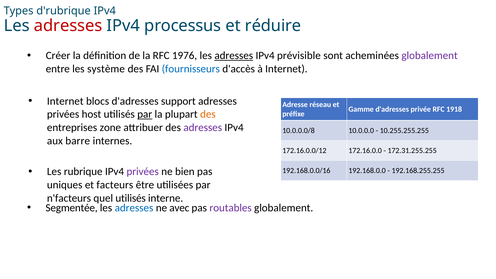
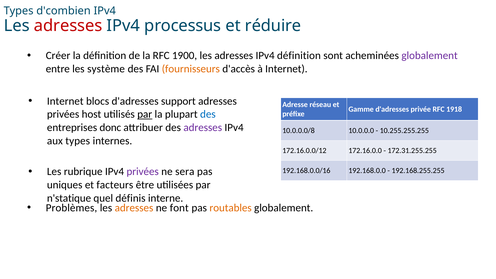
d'rubrique: d'rubrique -> d'combien (64, 11)
1976: 1976 -> 1900 (185, 56)
adresses underline: present -> none (234, 56)
IPv4 prévisible: prévisible -> définition (299, 56)
fournisseurs colour: blue -> orange (191, 69)
des colour: orange -> blue (208, 114)
zone: zone -> donc (110, 128)
aux barre: barre -> types (78, 141)
bien: bien -> sera (185, 172)
n'facteurs: n'facteurs -> n'statique (69, 198)
quel utilisés: utilisés -> définis (131, 198)
Segmentée: Segmentée -> Problèmes (71, 208)
adresses colour: blue -> orange (134, 208)
avec: avec -> font (179, 208)
routables colour: purple -> orange (231, 208)
